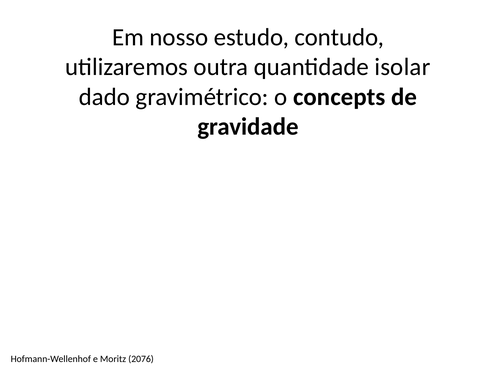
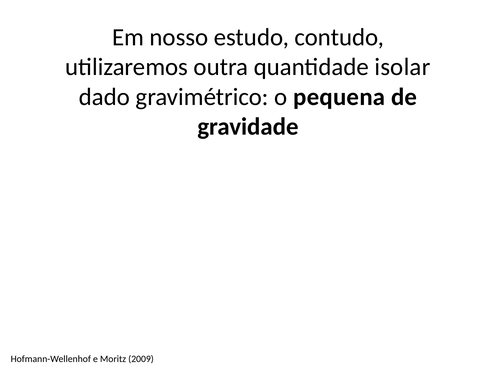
concepts: concepts -> pequena (339, 97)
2076: 2076 -> 2009 (141, 359)
